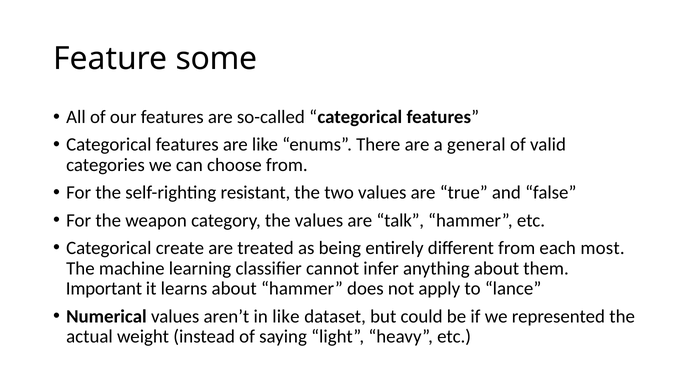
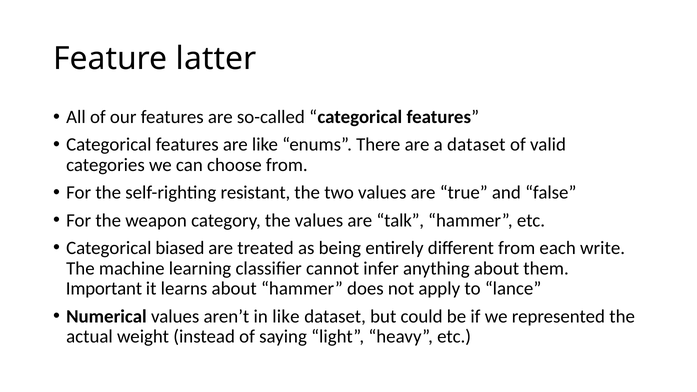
some: some -> latter (216, 59)
a general: general -> dataset (476, 145)
create: create -> biased (180, 248)
most: most -> write (603, 248)
